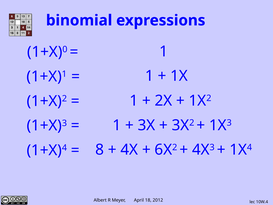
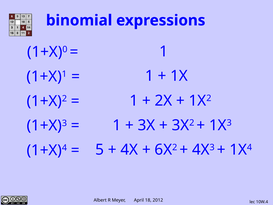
8: 8 -> 5 (100, 150)
